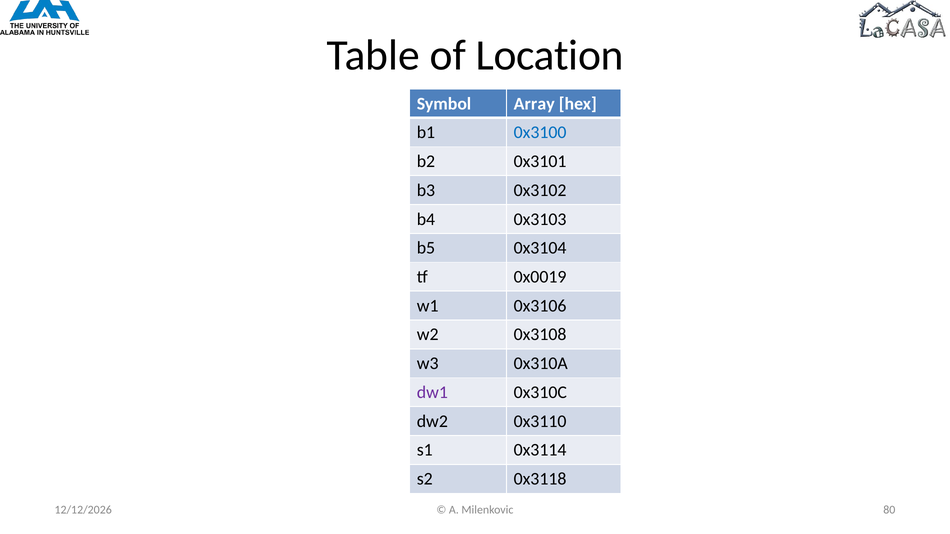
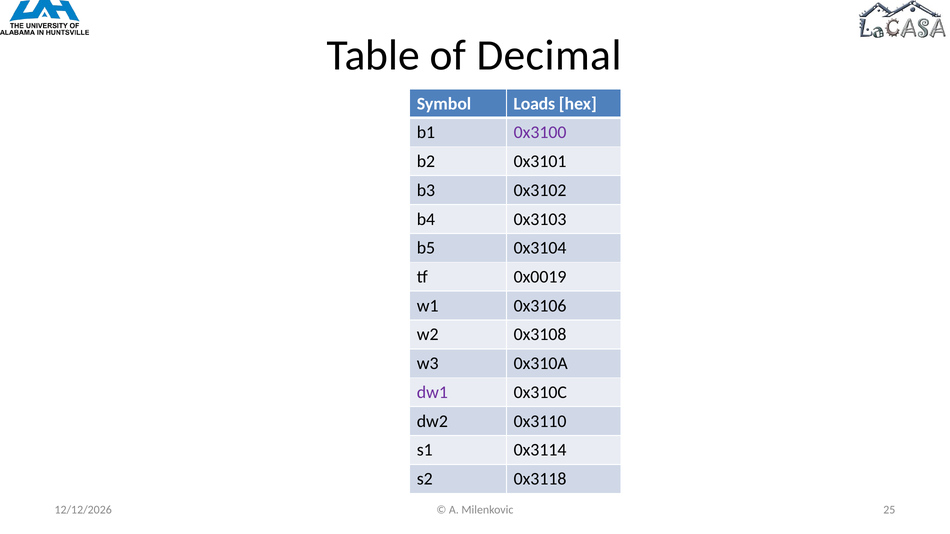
Location: Location -> Decimal (549, 55)
Array: Array -> Loads (534, 104)
0x3100 colour: blue -> purple (540, 133)
80: 80 -> 25 (889, 510)
